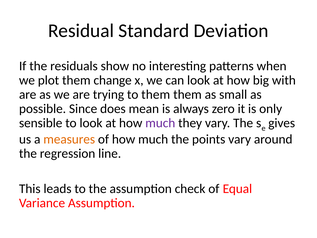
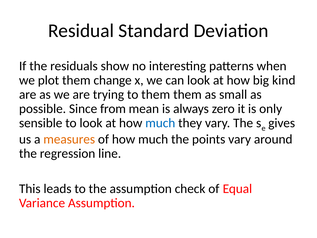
with: with -> kind (284, 80)
does: does -> from (113, 109)
much colour: purple -> blue (160, 123)
